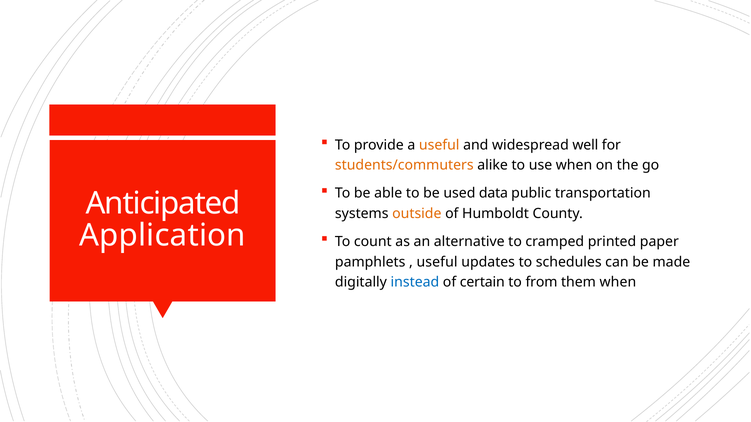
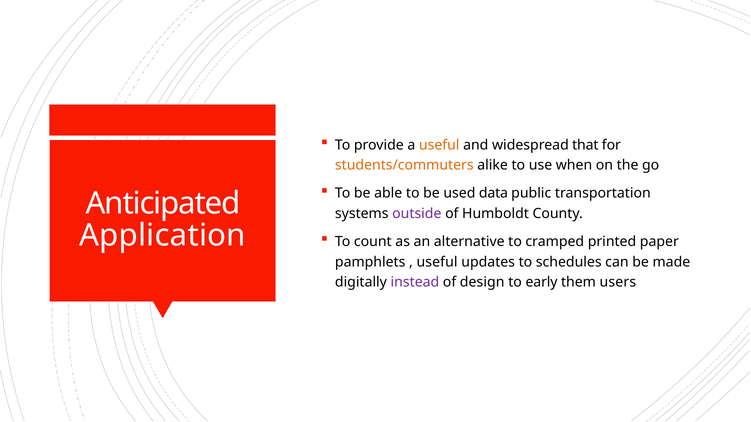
well: well -> that (585, 145)
outside colour: orange -> purple (417, 214)
instead colour: blue -> purple (415, 282)
certain: certain -> design (482, 282)
from: from -> early (542, 282)
them when: when -> users (618, 282)
